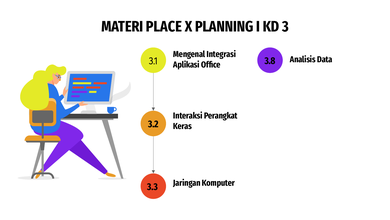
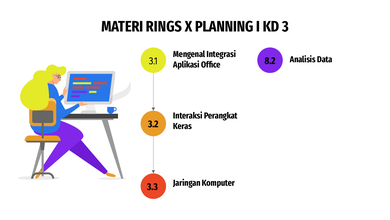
PLACE: PLACE -> RINGS (164, 27)
3.8: 3.8 -> 8.2 (270, 61)
